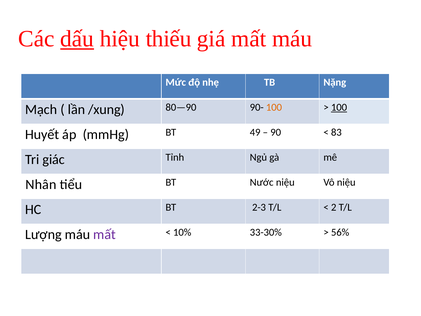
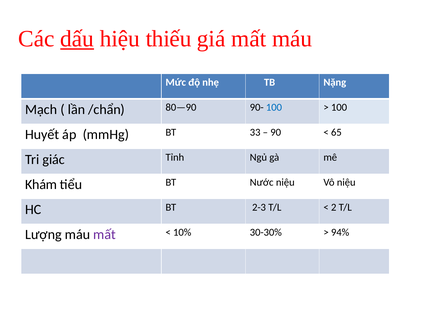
/xung: /xung -> /chẩn (107, 109)
100 colour: orange -> blue (274, 107)
100 underline: present -> none (339, 107)
49: 49 -> 33 (255, 132)
83: 83 -> 65 (336, 132)
Nhân: Nhân -> Khám (41, 184)
33-30%: 33-30% -> 30-30% (266, 232)
56%: 56% -> 94% (340, 232)
